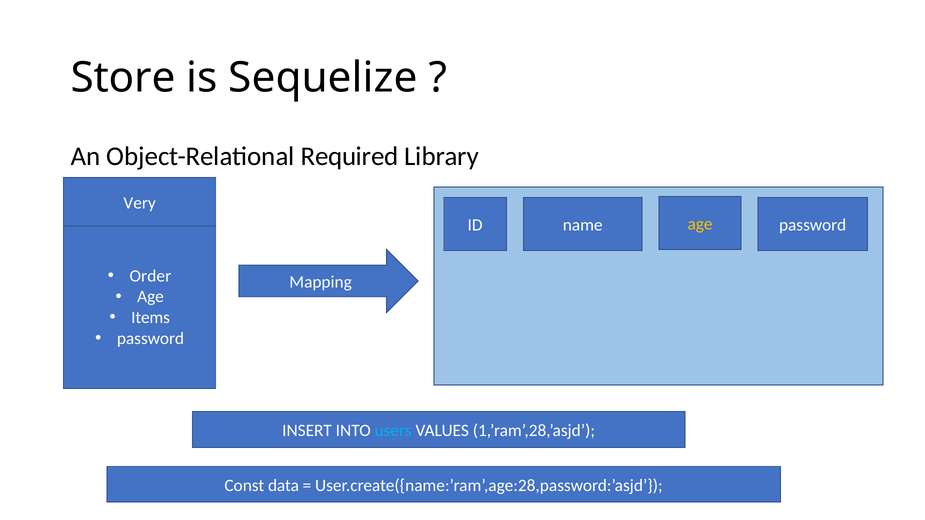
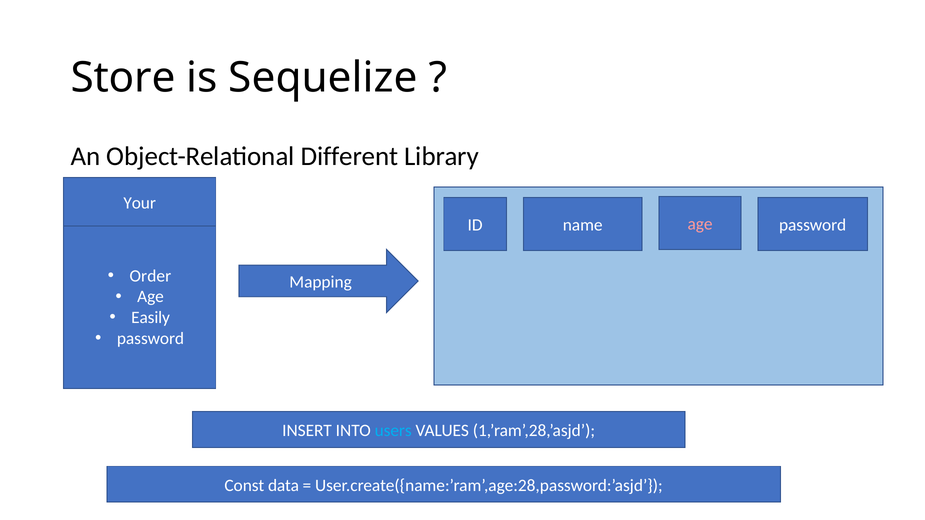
Required: Required -> Different (349, 156)
Very: Very -> Your (140, 203)
age colour: yellow -> pink (700, 224)
Items: Items -> Easily (151, 318)
